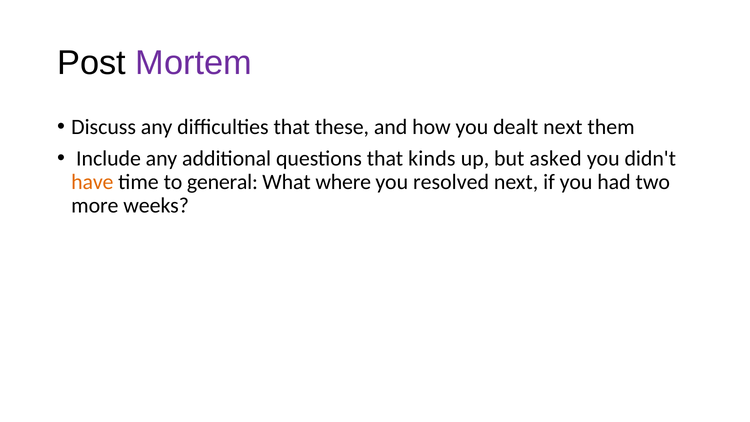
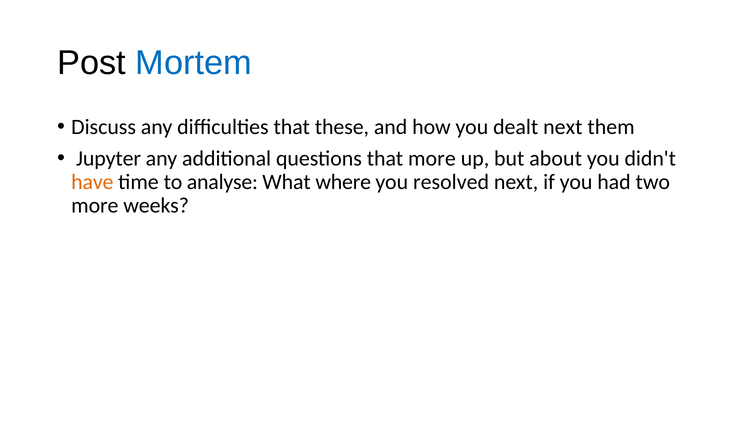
Mortem colour: purple -> blue (194, 63)
Include: Include -> Jupyter (109, 158)
that kinds: kinds -> more (432, 158)
asked: asked -> about (556, 158)
general: general -> analyse (222, 182)
